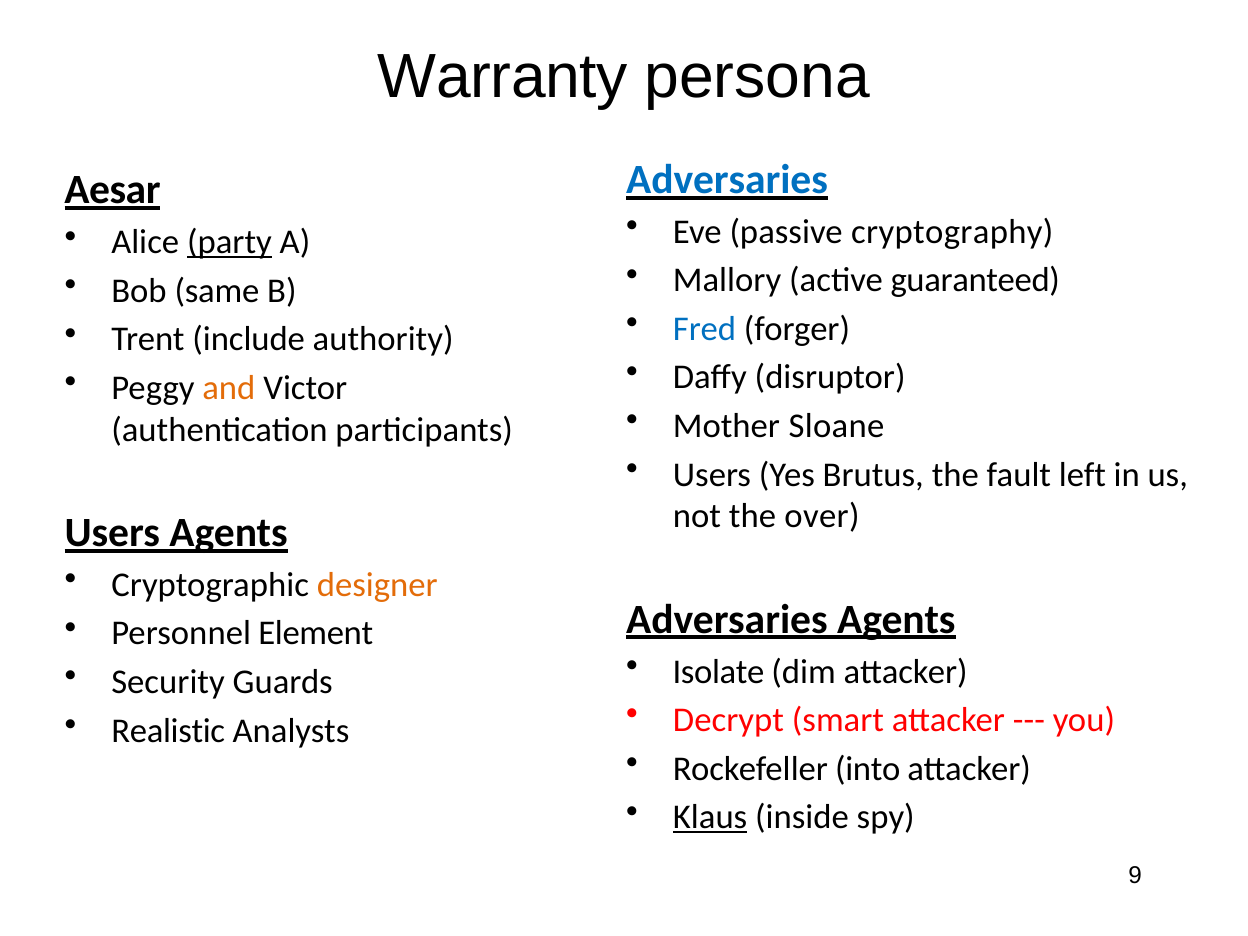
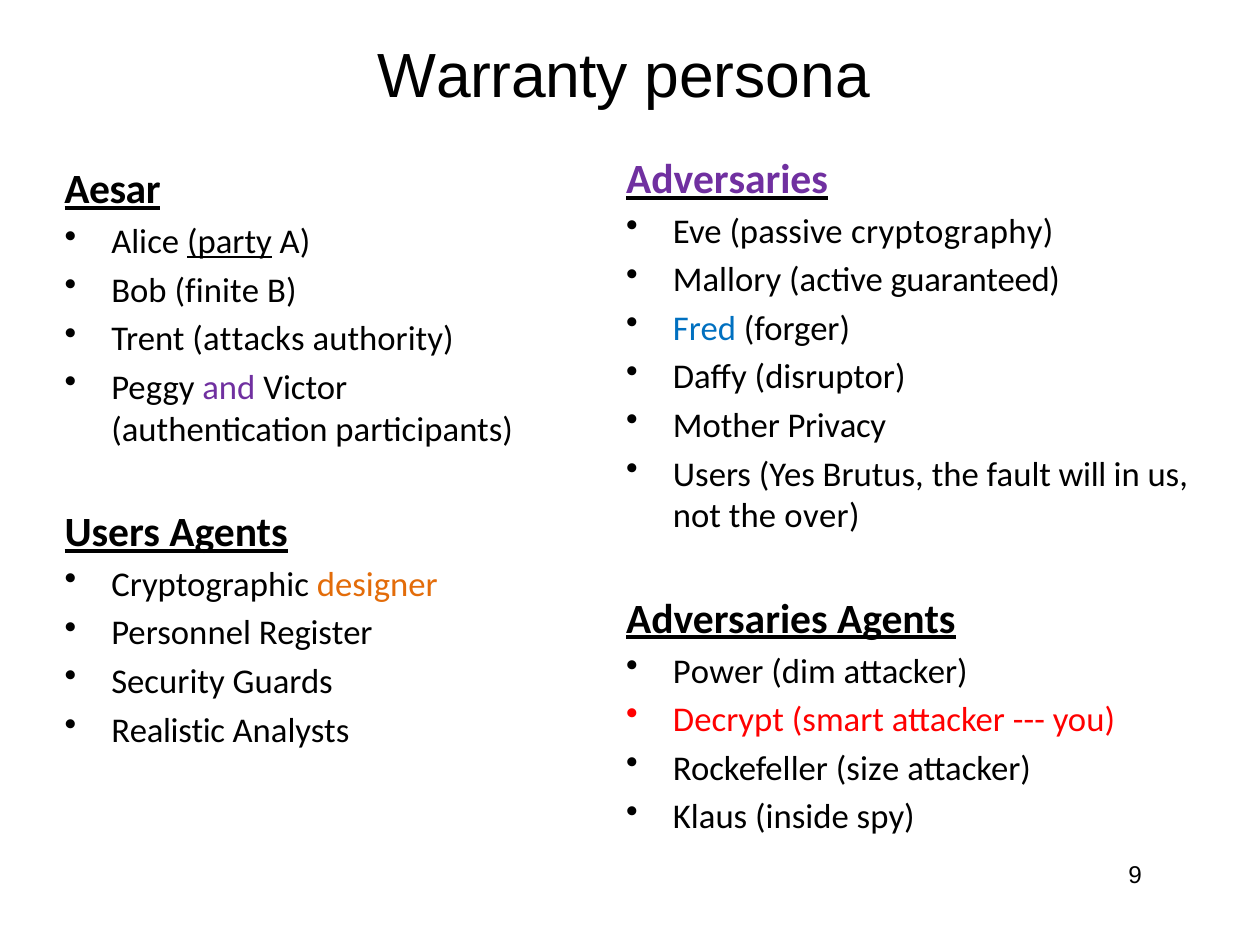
Adversaries colour: blue -> purple (727, 180)
same: same -> finite (217, 291)
include: include -> attacks (249, 339)
and colour: orange -> purple (229, 388)
Sloane: Sloane -> Privacy (837, 426)
left: left -> will (1083, 475)
Element: Element -> Register (316, 633)
Isolate: Isolate -> Power (718, 672)
into: into -> size (868, 769)
Klaus underline: present -> none (710, 817)
